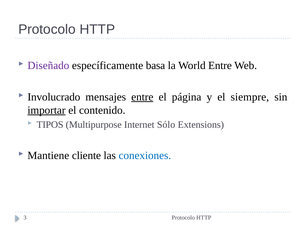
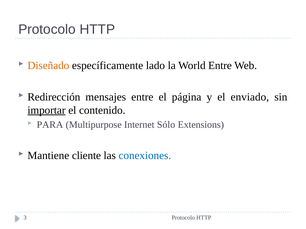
Diseñado colour: purple -> orange (48, 66)
basa: basa -> lado (155, 66)
Involucrado: Involucrado -> Redirección (54, 97)
entre underline: present -> none (142, 97)
siempre: siempre -> enviado (250, 97)
TIPOS: TIPOS -> PARA (50, 125)
